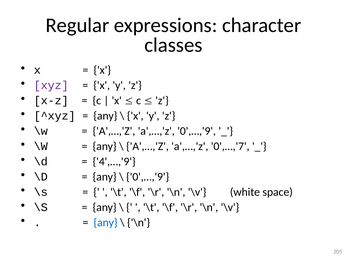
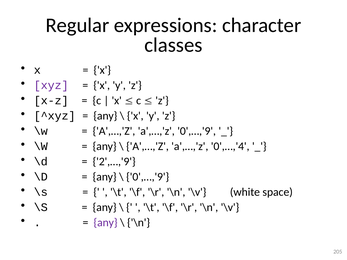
0',…,'7: 0',…,'7 -> 0',…,'4 (230, 147)
4',…,'9: 4',…,'9 -> 2',…,'9 (114, 162)
any colour: blue -> purple (106, 223)
